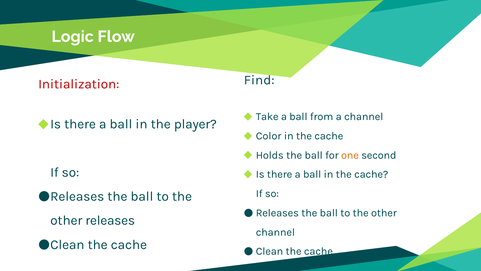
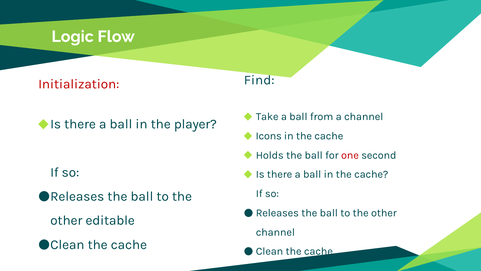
Color: Color -> Icons (269, 136)
one colour: orange -> red (350, 155)
other releases: releases -> editable (110, 220)
